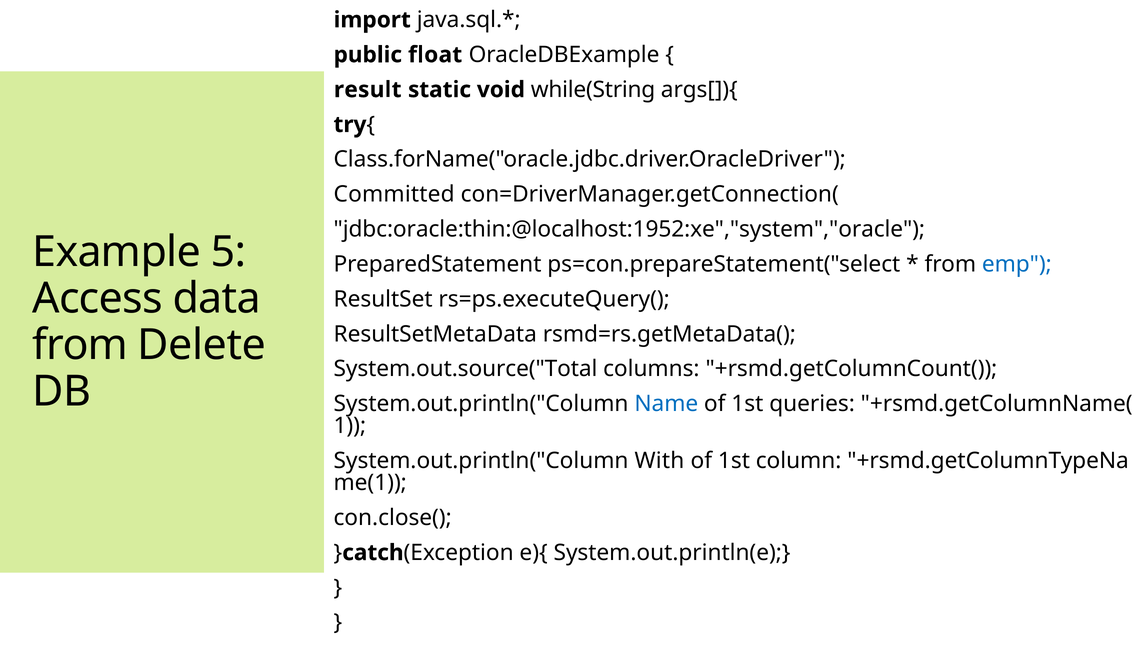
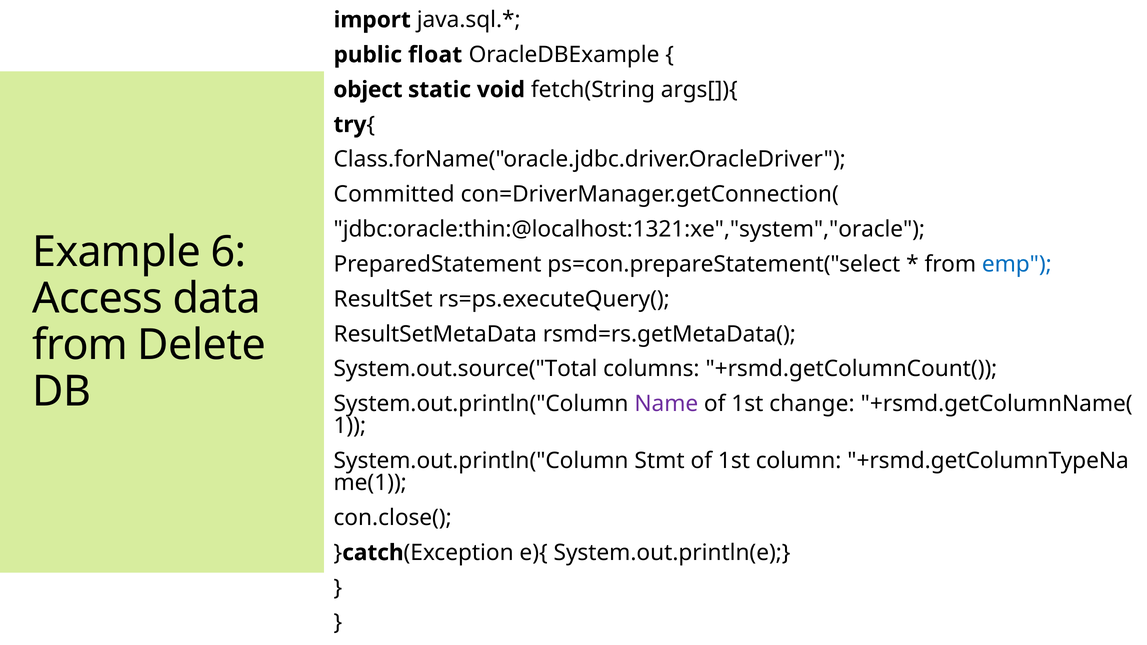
result: result -> object (368, 90)
while(String: while(String -> fetch(String (593, 90)
jdbc:oracle:thin:@localhost:1952:xe","system","oracle: jdbc:oracle:thin:@localhost:1952:xe","system","oracle -> jdbc:oracle:thin:@localhost:1321:xe","system","oracle (629, 229)
5: 5 -> 6 (228, 252)
Name colour: blue -> purple (666, 404)
queries: queries -> change (812, 404)
With: With -> Stmt (660, 461)
